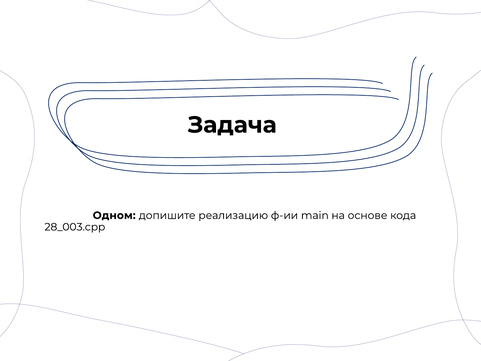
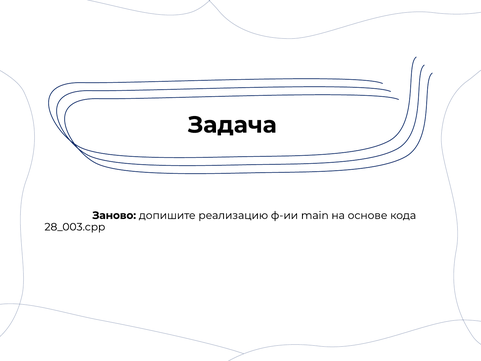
Одном: Одном -> Заново (114, 215)
